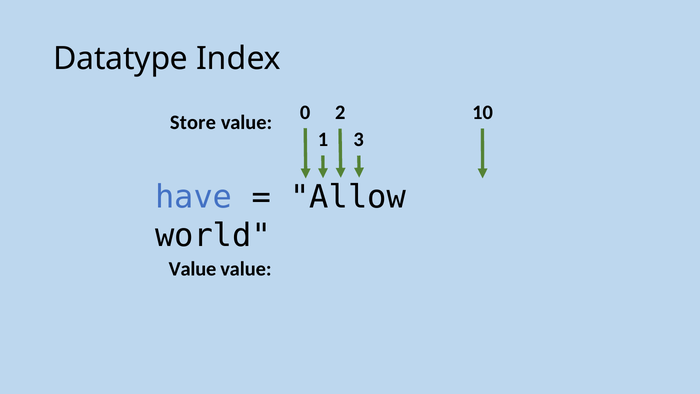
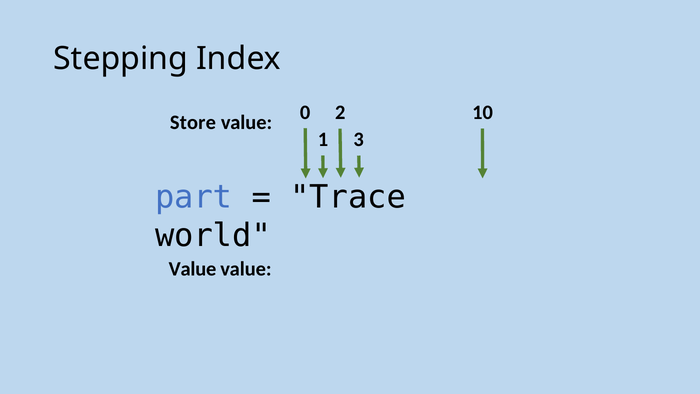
Datatype: Datatype -> Stepping (121, 59)
have: have -> part (194, 197)
Allow: Allow -> Trace (348, 197)
